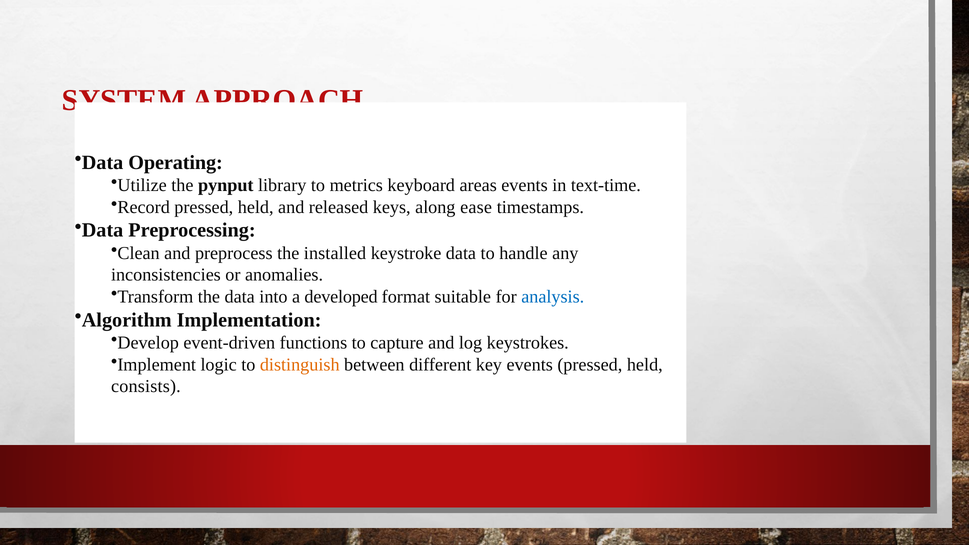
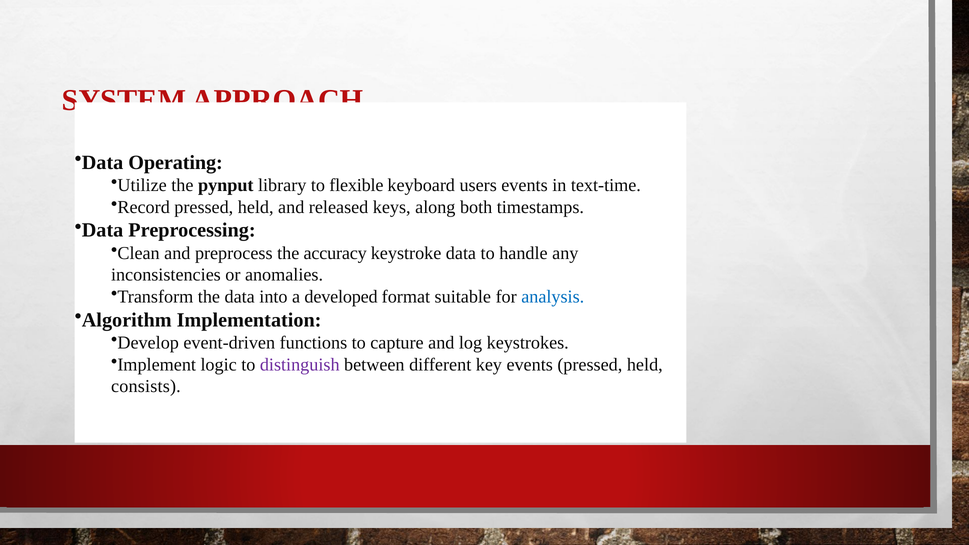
metrics: metrics -> flexible (356, 185)
areas: areas -> users (478, 185)
ease: ease -> both (476, 207)
installed: installed -> accuracy (335, 253)
distinguish colour: orange -> purple (300, 365)
